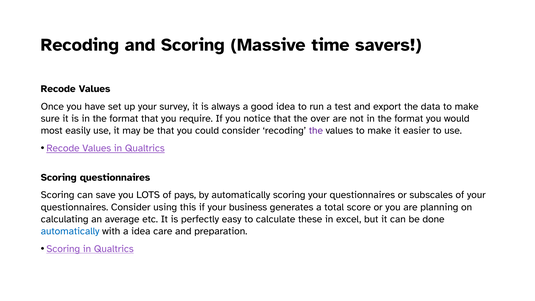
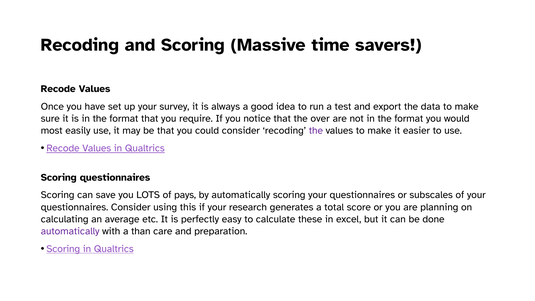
business: business -> research (248, 207)
automatically colour: blue -> purple (70, 231)
a idea: idea -> than (141, 231)
